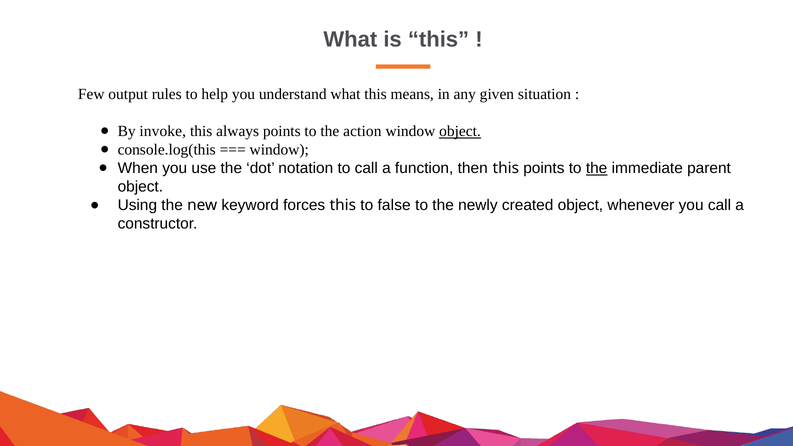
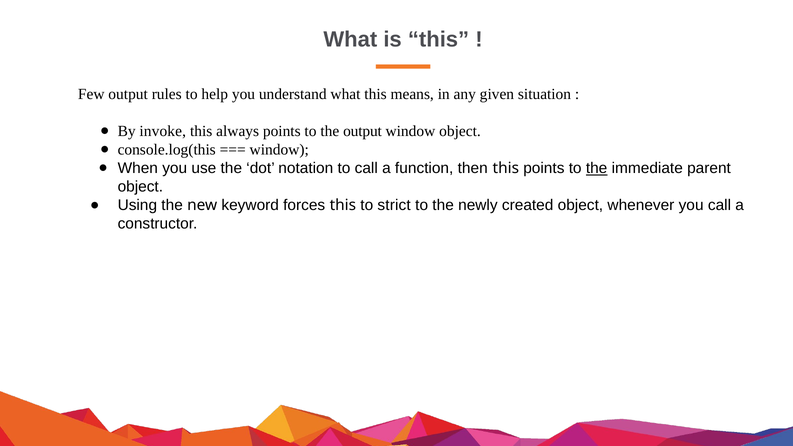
the action: action -> output (362, 131)
object underline: present -> none (460, 131)
false: false -> strict (394, 205)
